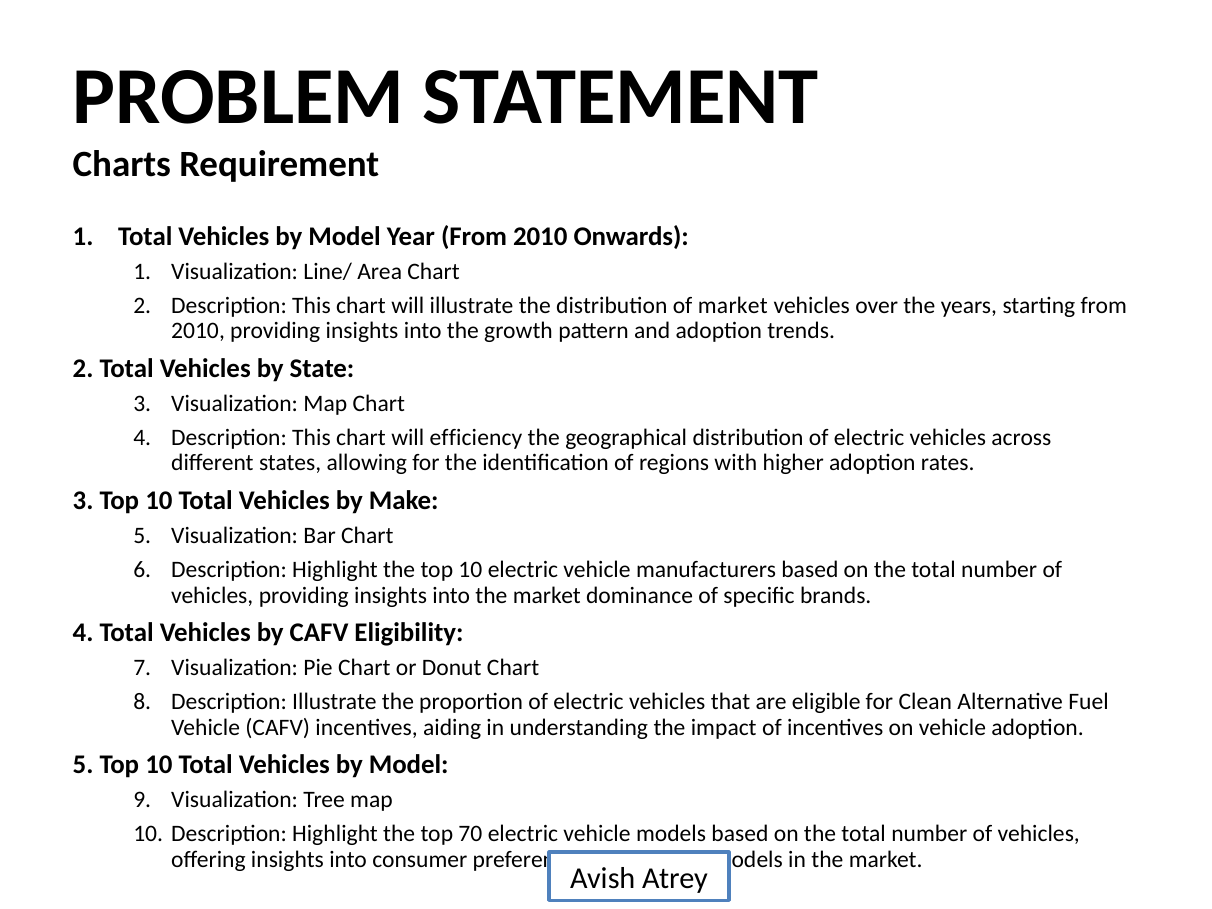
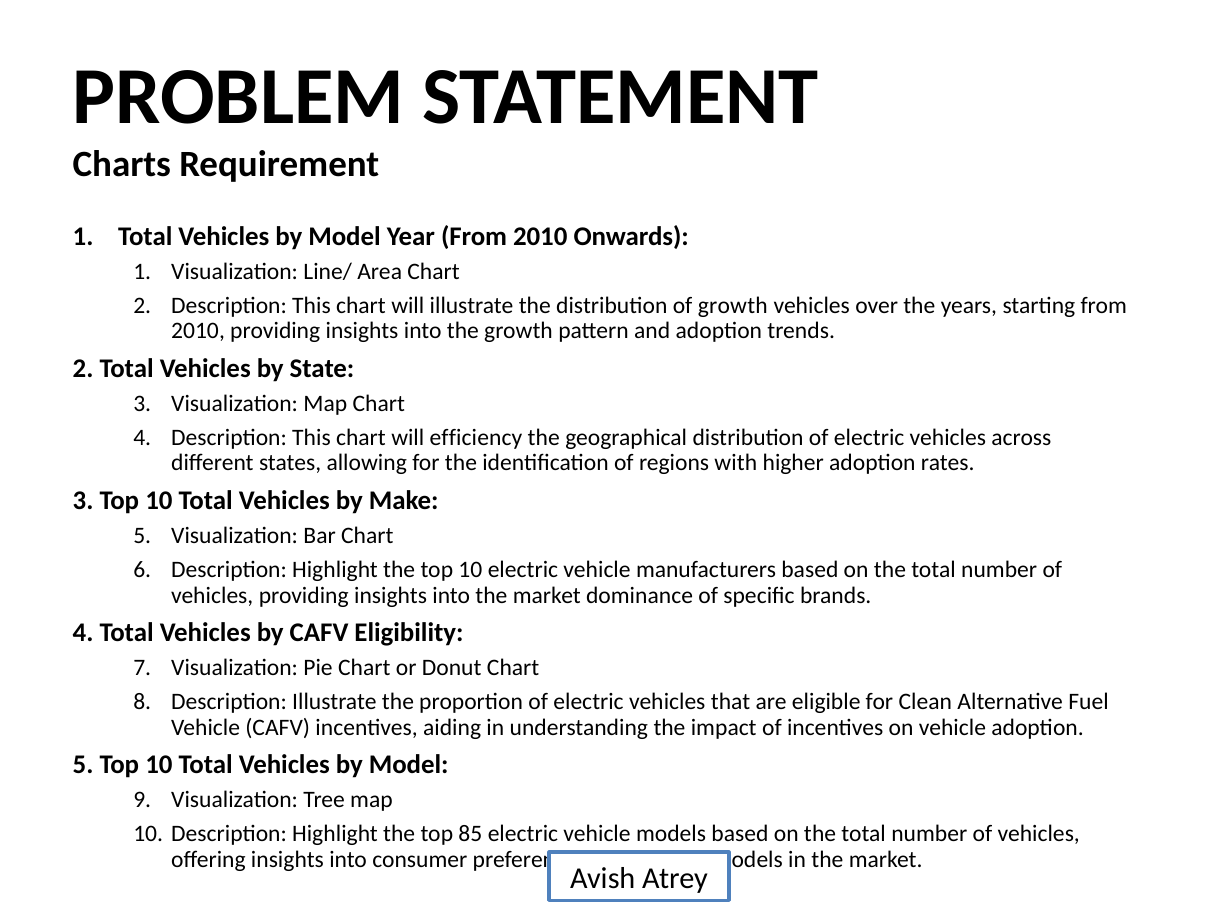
of market: market -> growth (733, 305)
70: 70 -> 85 (470, 834)
